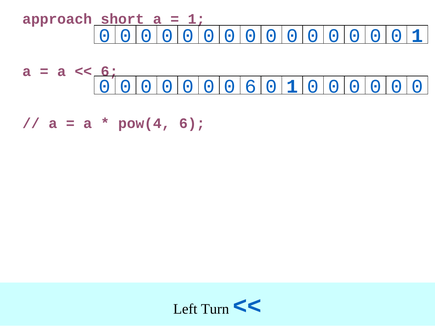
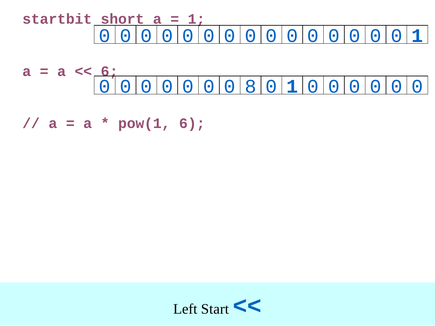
approach: approach -> startbit (57, 19)
0 6: 6 -> 8 (251, 87)
pow(4: pow(4 -> pow(1 (144, 123)
Turn: Turn -> Start (215, 309)
